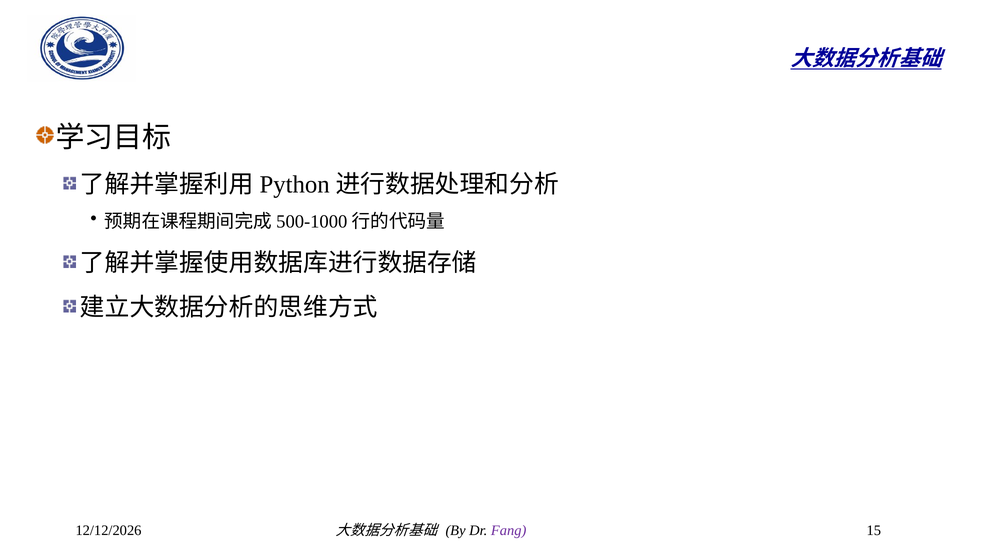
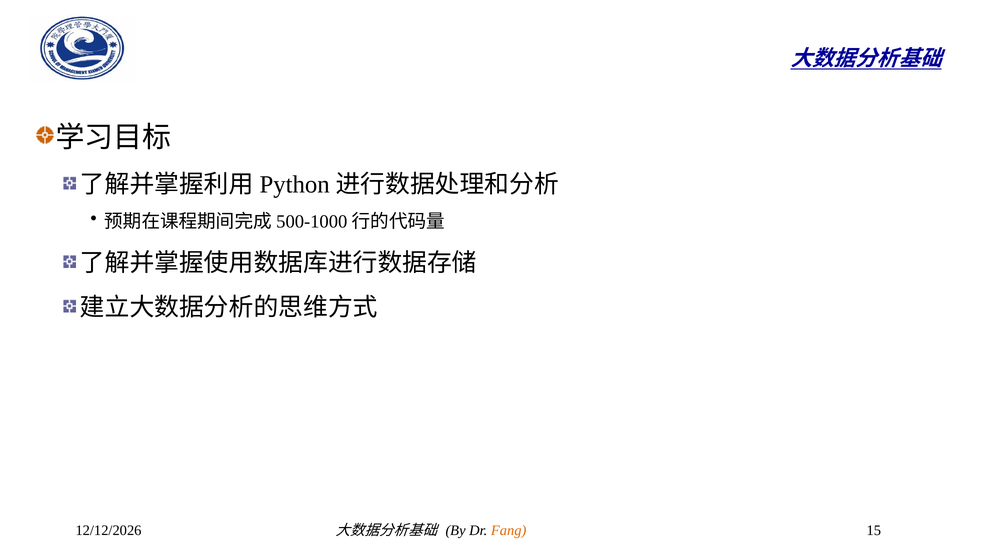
Fang colour: purple -> orange (509, 531)
